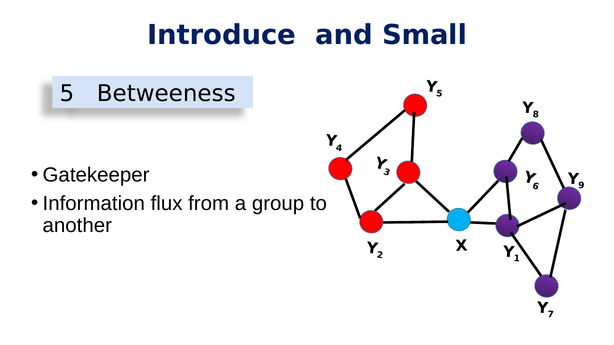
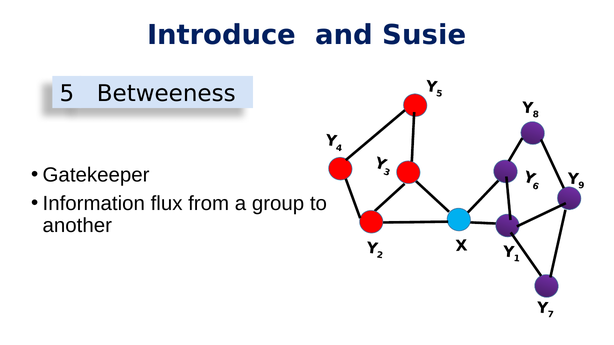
Small: Small -> Susie (424, 35)
